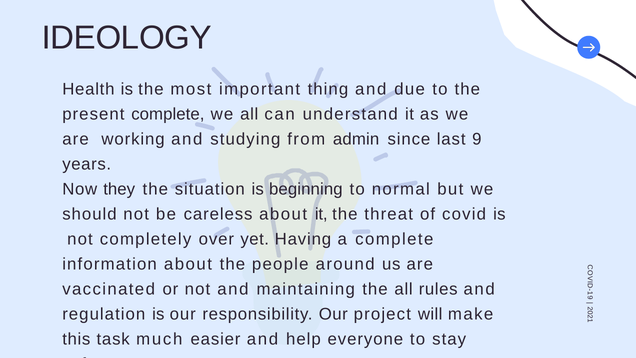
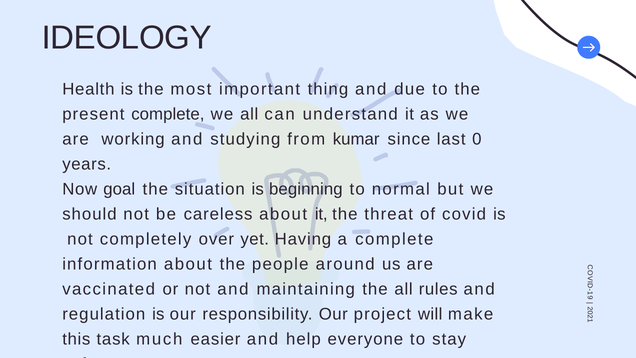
admin: admin -> kumar (356, 139)
last 9: 9 -> 0 (477, 139)
they: they -> goal (119, 189)
